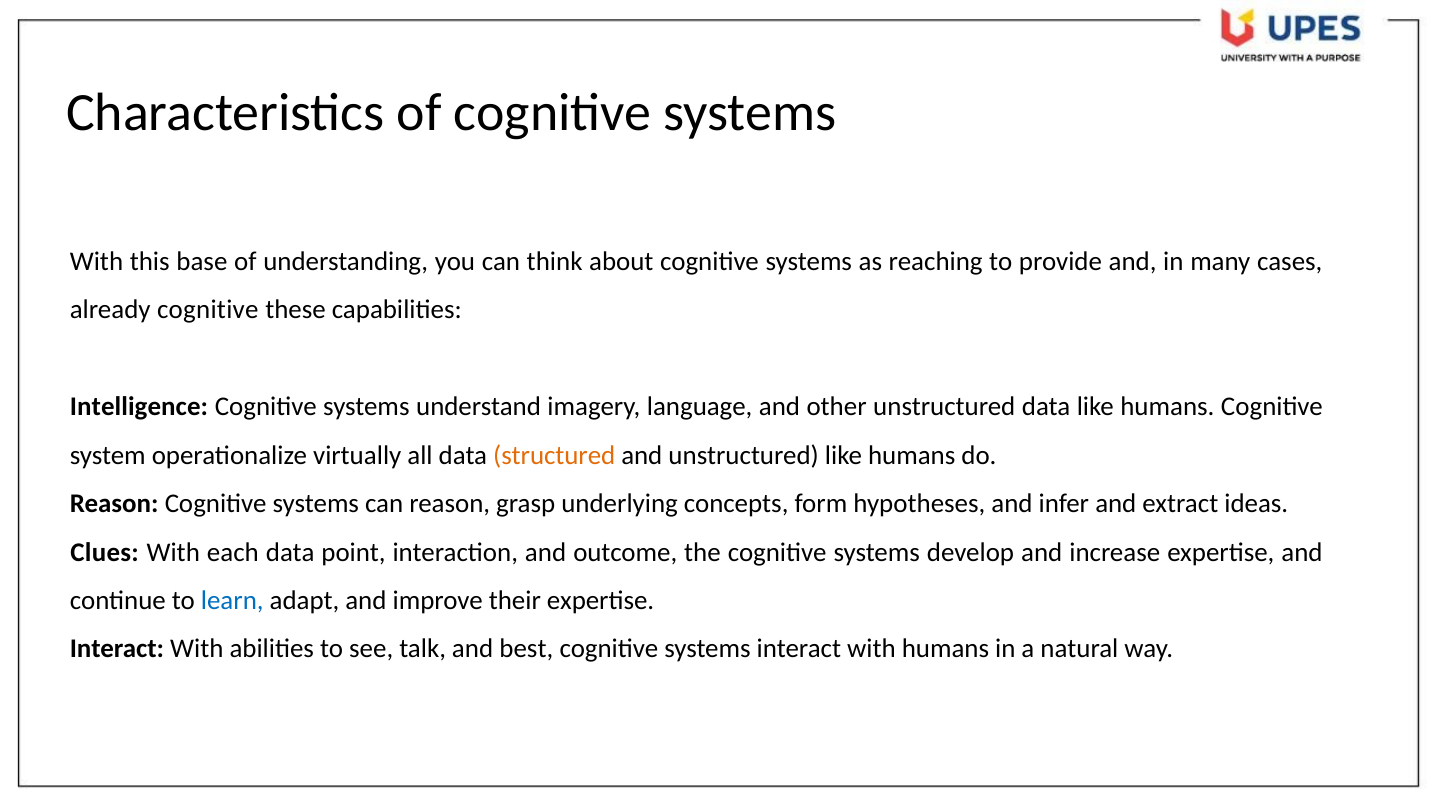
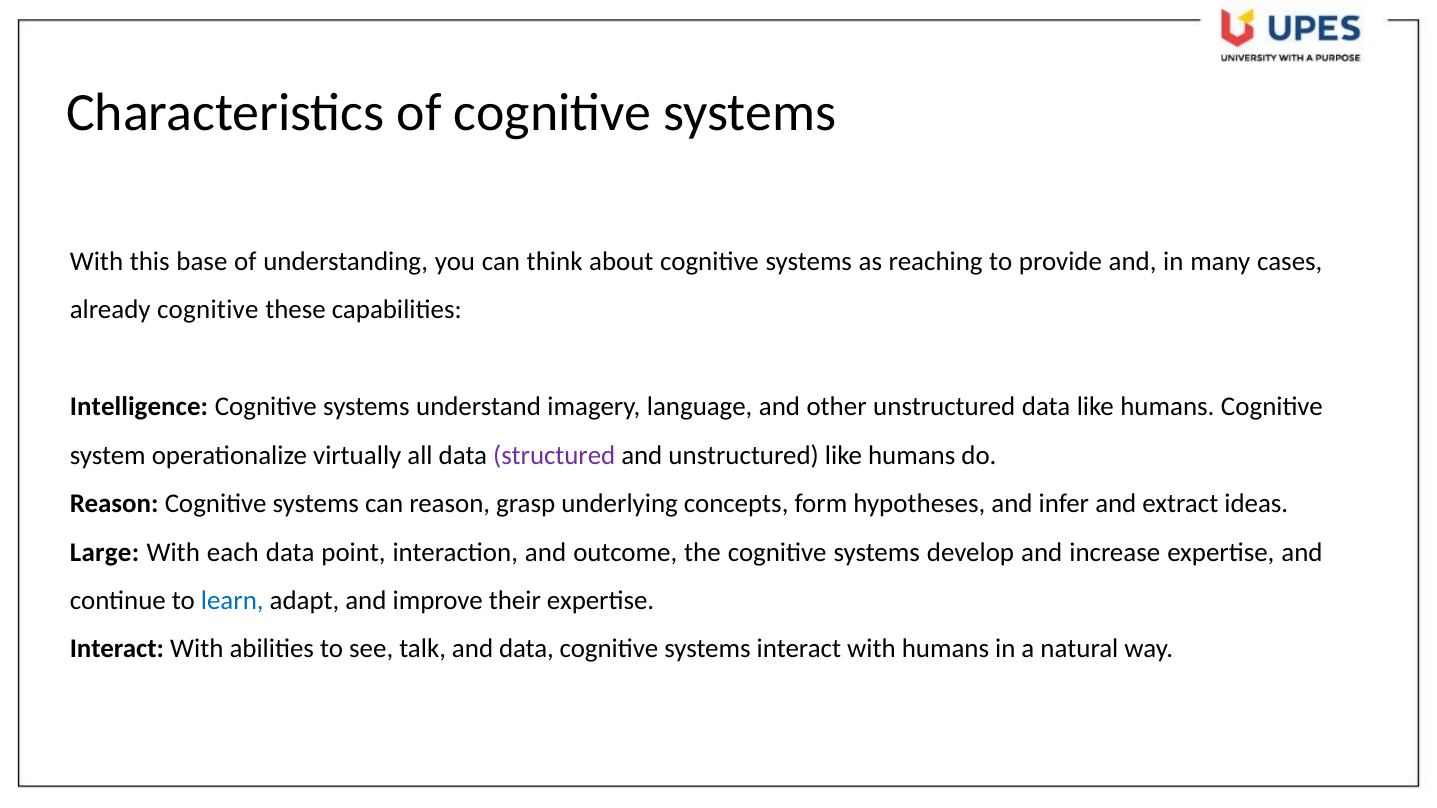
structured colour: orange -> purple (554, 455)
Clues: Clues -> Large (105, 552)
and best: best -> data (527, 649)
